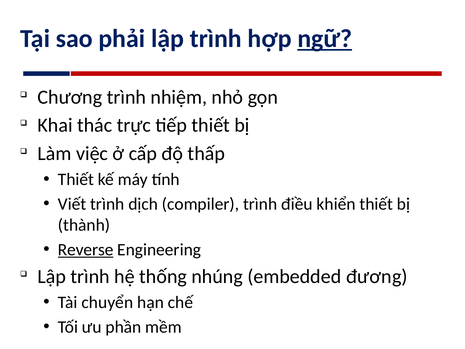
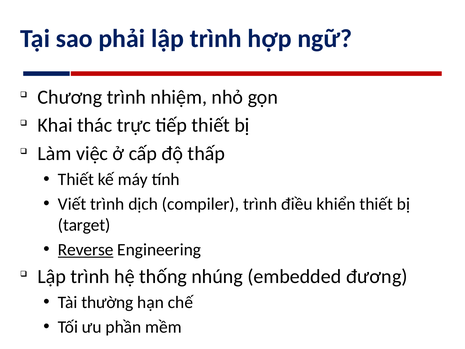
ngữ underline: present -> none (325, 39)
thành: thành -> target (84, 225)
chuyển: chuyển -> thường (107, 302)
